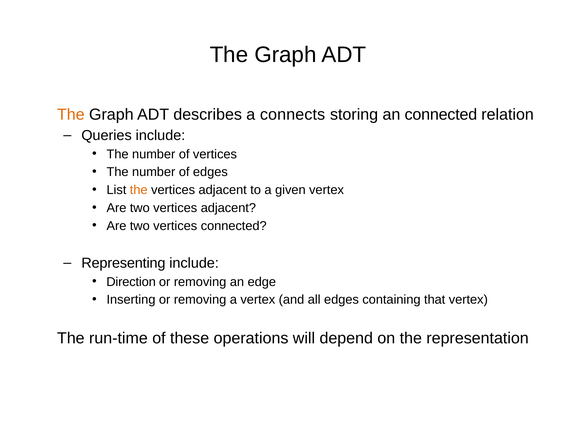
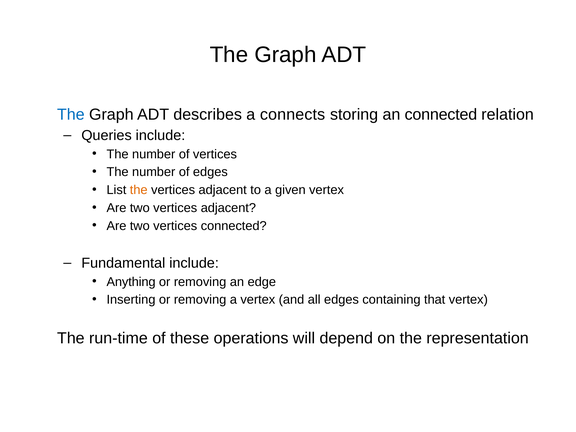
The colour: orange -> blue (71, 114)
Representing: Representing -> Fundamental (123, 263)
Direction: Direction -> Anything (131, 282)
